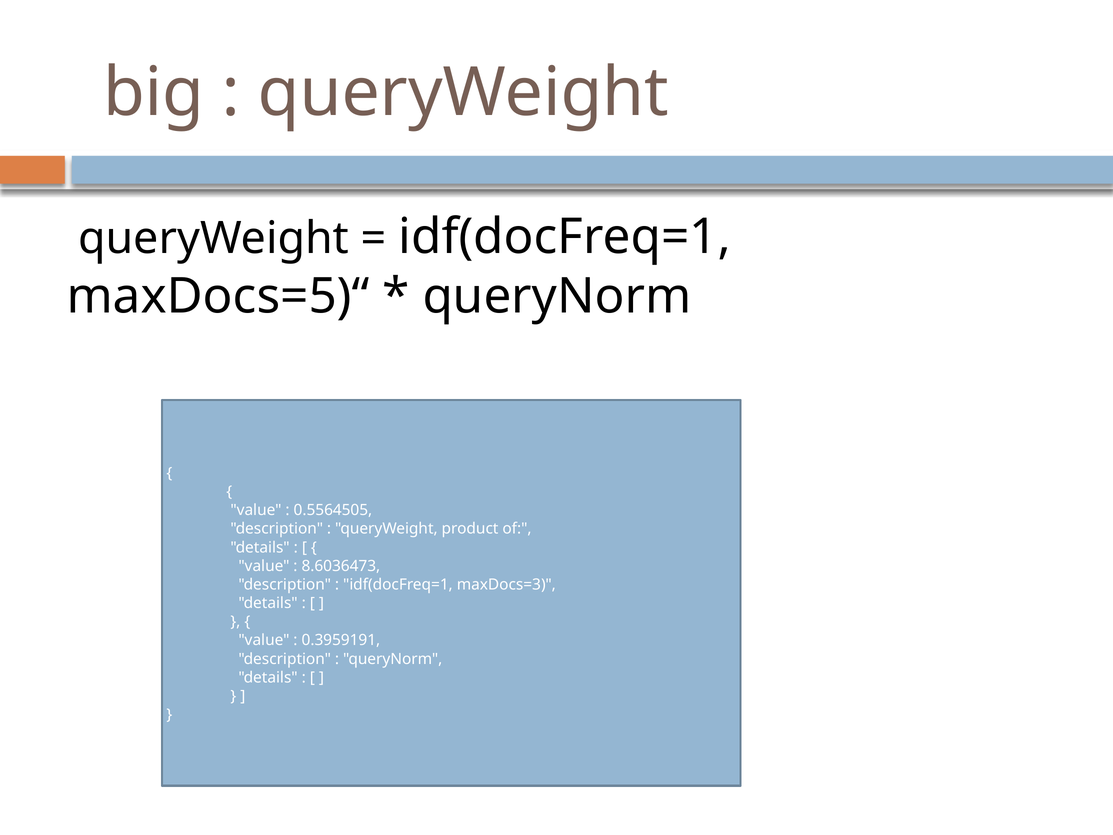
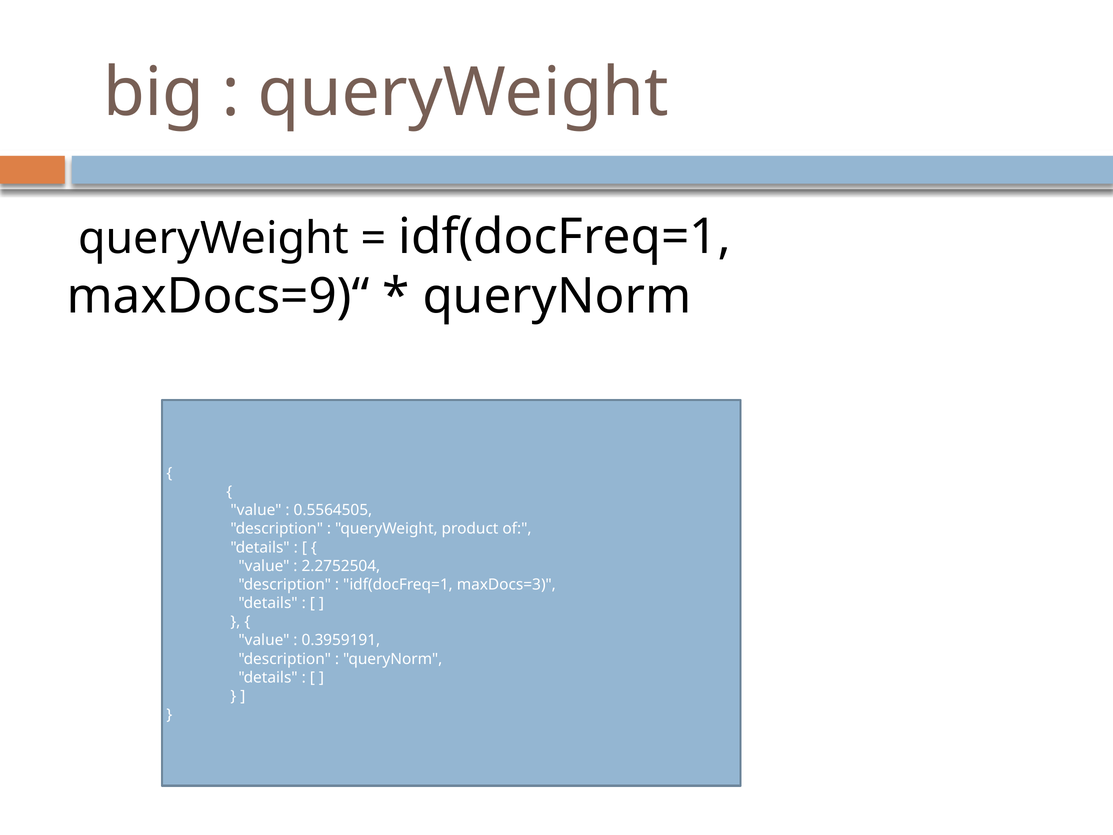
maxDocs=5)“: maxDocs=5)“ -> maxDocs=9)“ (218, 296)
8.6036473: 8.6036473 -> 2.2752504 (341, 566)
